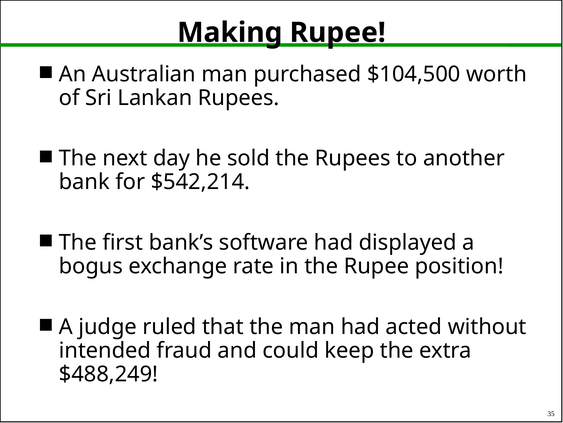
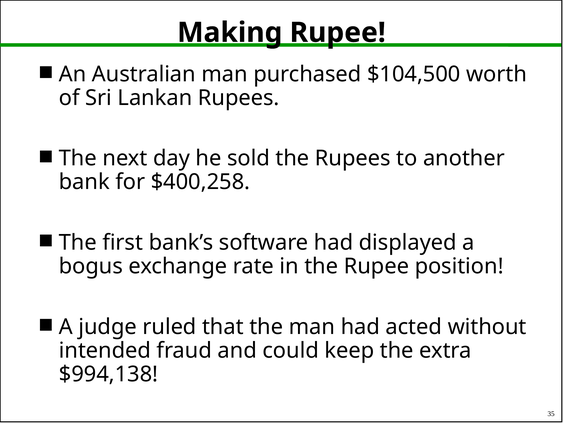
$542,214: $542,214 -> $400,258 (200, 182)
$488,249: $488,249 -> $994,138 (108, 374)
